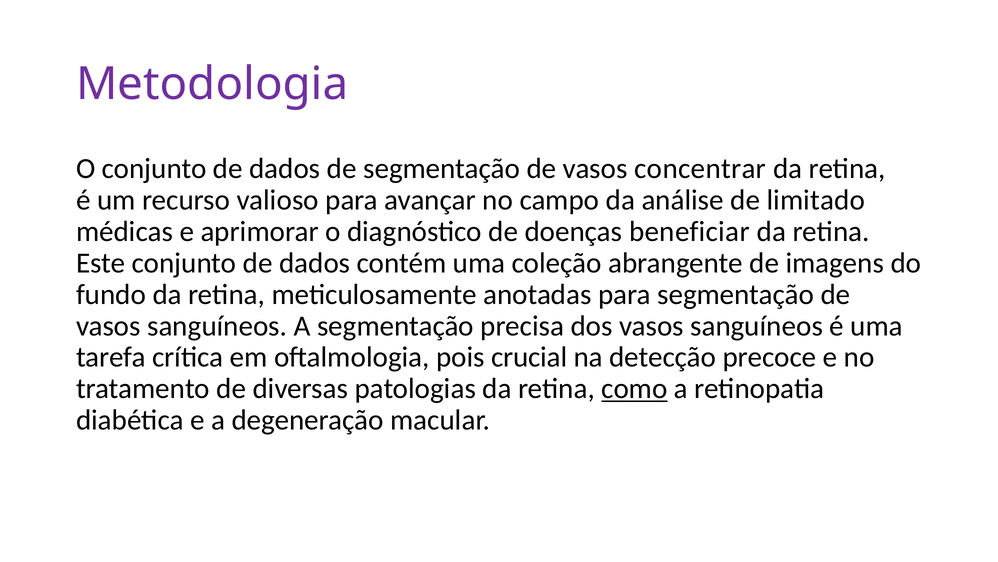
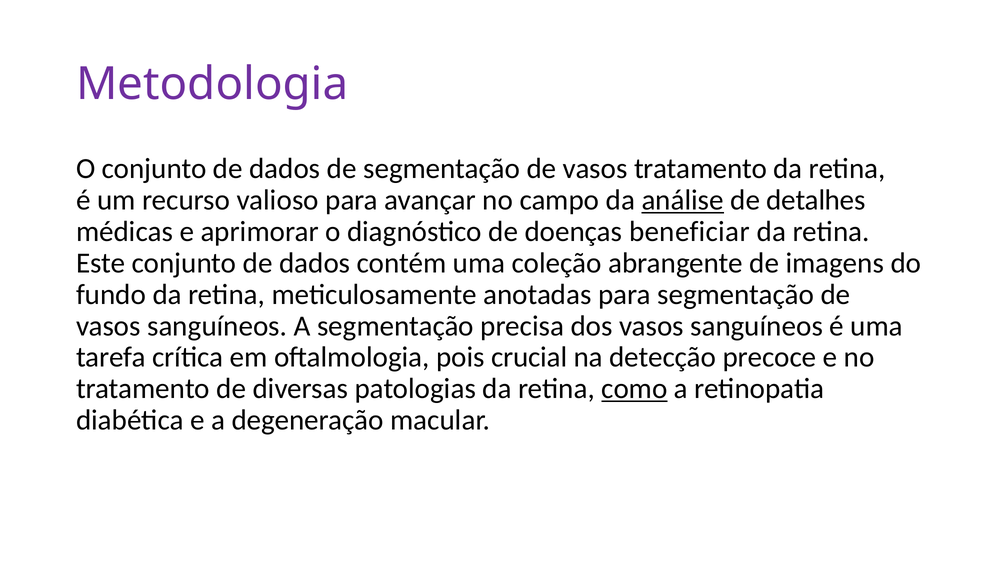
vasos concentrar: concentrar -> tratamento (700, 169)
análise underline: none -> present (683, 200)
limitado: limitado -> detalhes (816, 200)
